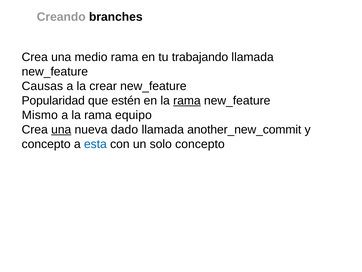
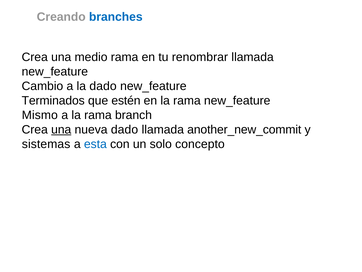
branches colour: black -> blue (116, 17)
trabajando: trabajando -> renombrar (200, 57)
Causas: Causas -> Cambio (42, 86)
la crear: crear -> dado (103, 86)
Popularidad: Popularidad -> Terminados (53, 100)
rama underline: present -> none (187, 100)
equipo: equipo -> branch (133, 115)
concepto: concepto -> sistemas (46, 144)
